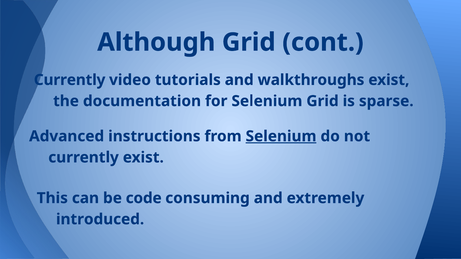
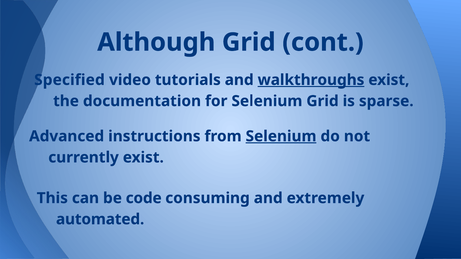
Currently: Currently -> Specified (69, 80)
walkthroughs underline: none -> present (311, 80)
introduced: introduced -> automated (100, 220)
